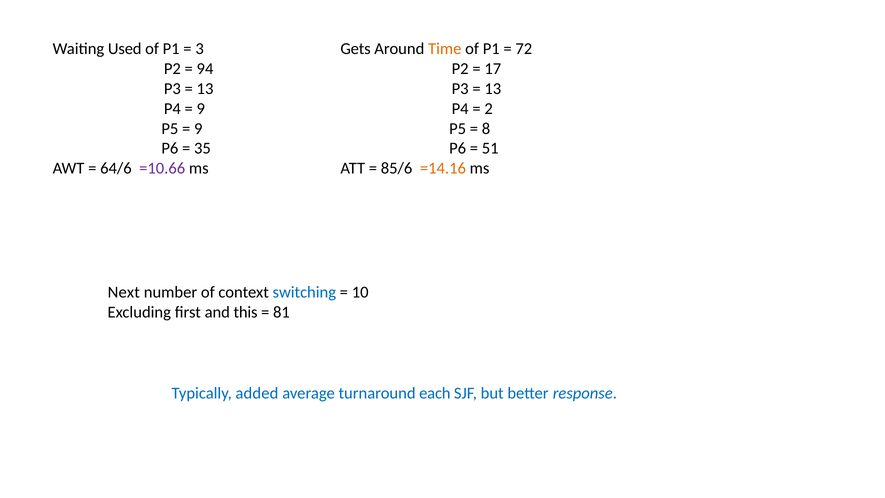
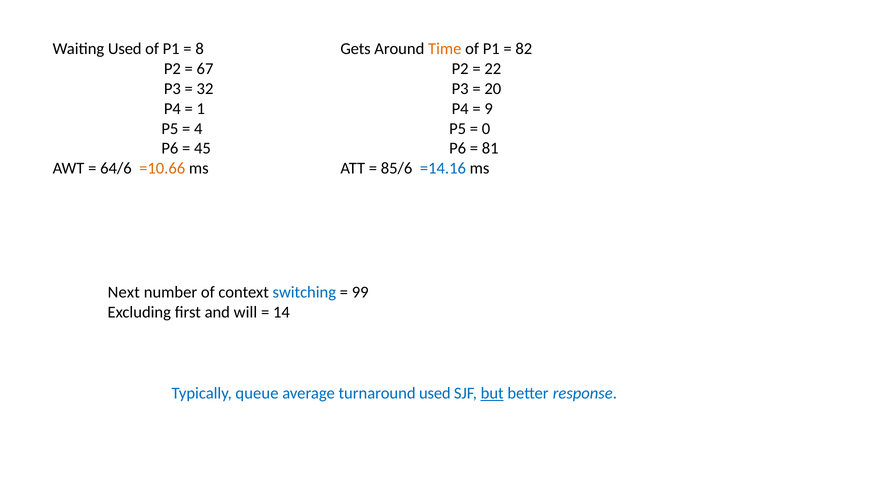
3: 3 -> 8 (200, 49)
72: 72 -> 82 (524, 49)
94: 94 -> 67 (205, 69)
17: 17 -> 22 (493, 69)
13: 13 -> 32 (205, 89)
13: 13 -> 20 (493, 89)
9: 9 -> 1 (201, 109)
2: 2 -> 9 (489, 109)
9: 9 -> 4 (198, 129)
8: 8 -> 0 (486, 129)
35: 35 -> 45 (202, 148)
51: 51 -> 81 (490, 148)
=10.66 colour: purple -> orange (162, 168)
=14.16 colour: orange -> blue (443, 168)
10: 10 -> 99 (360, 292)
this: this -> will (245, 312)
81: 81 -> 14 (281, 312)
added: added -> queue (257, 393)
turnaround each: each -> used (435, 393)
but underline: none -> present (492, 393)
